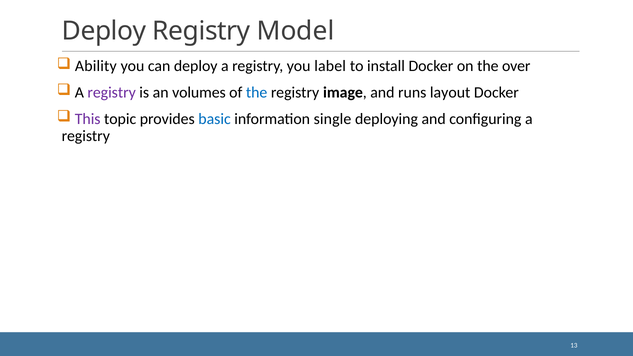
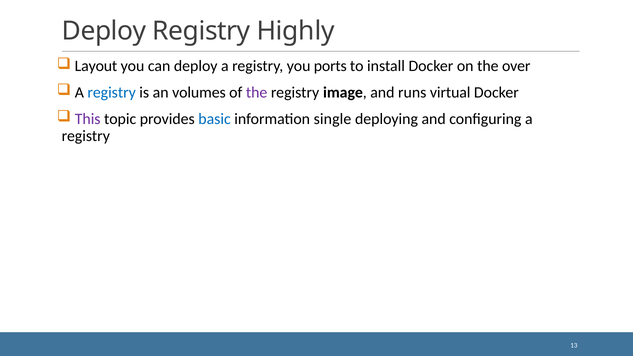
Model: Model -> Highly (296, 31)
Ability: Ability -> Layout (96, 66)
label: label -> ports (330, 66)
registry colour: purple -> blue (112, 93)
the colour: blue -> purple (257, 93)
layout: layout -> virtual (450, 93)
